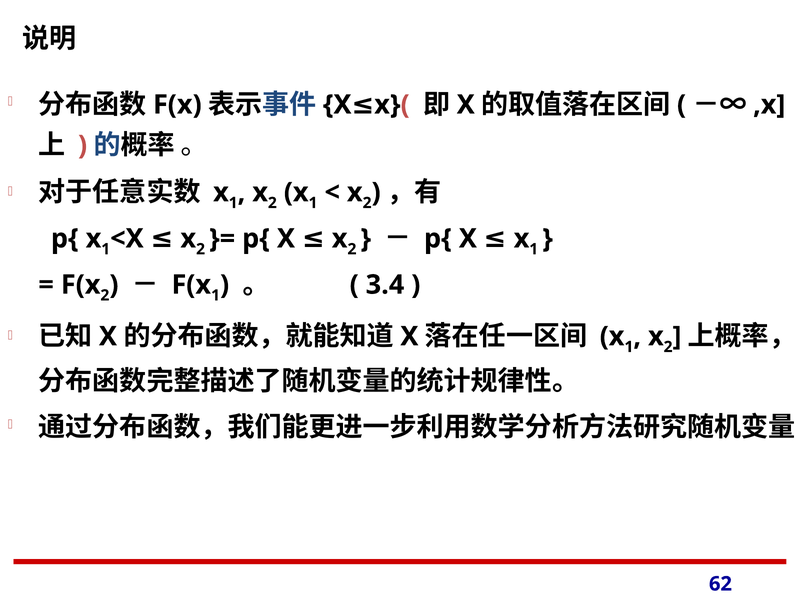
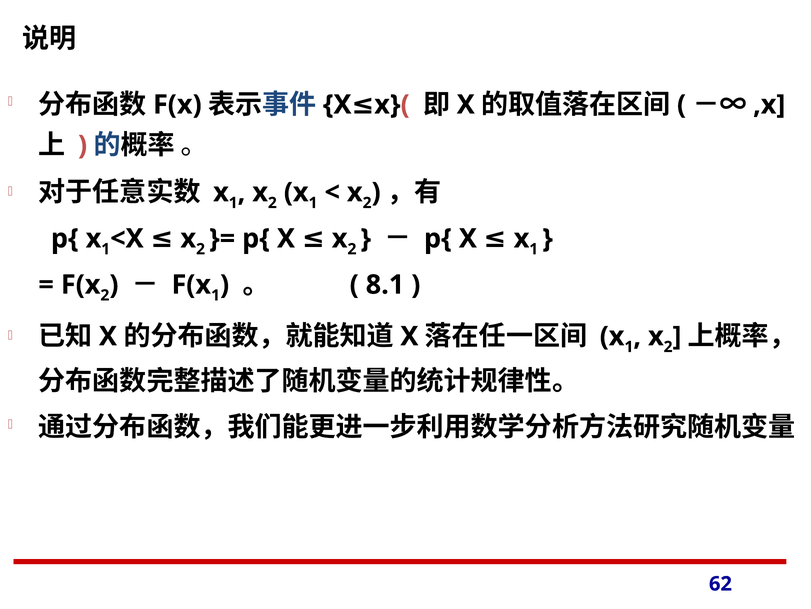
3.4: 3.4 -> 8.1 (385, 284)
